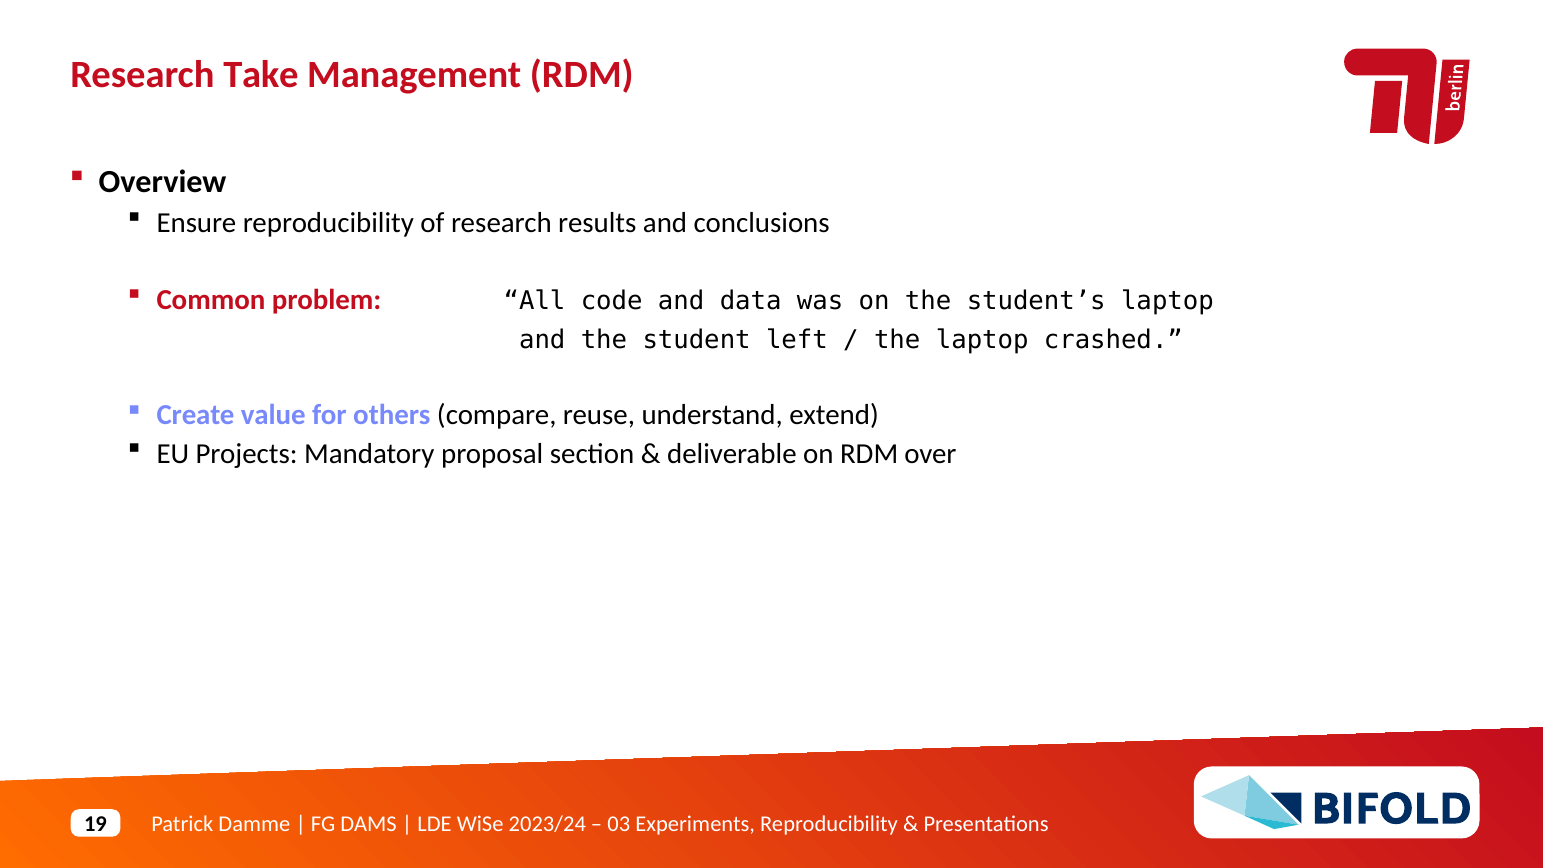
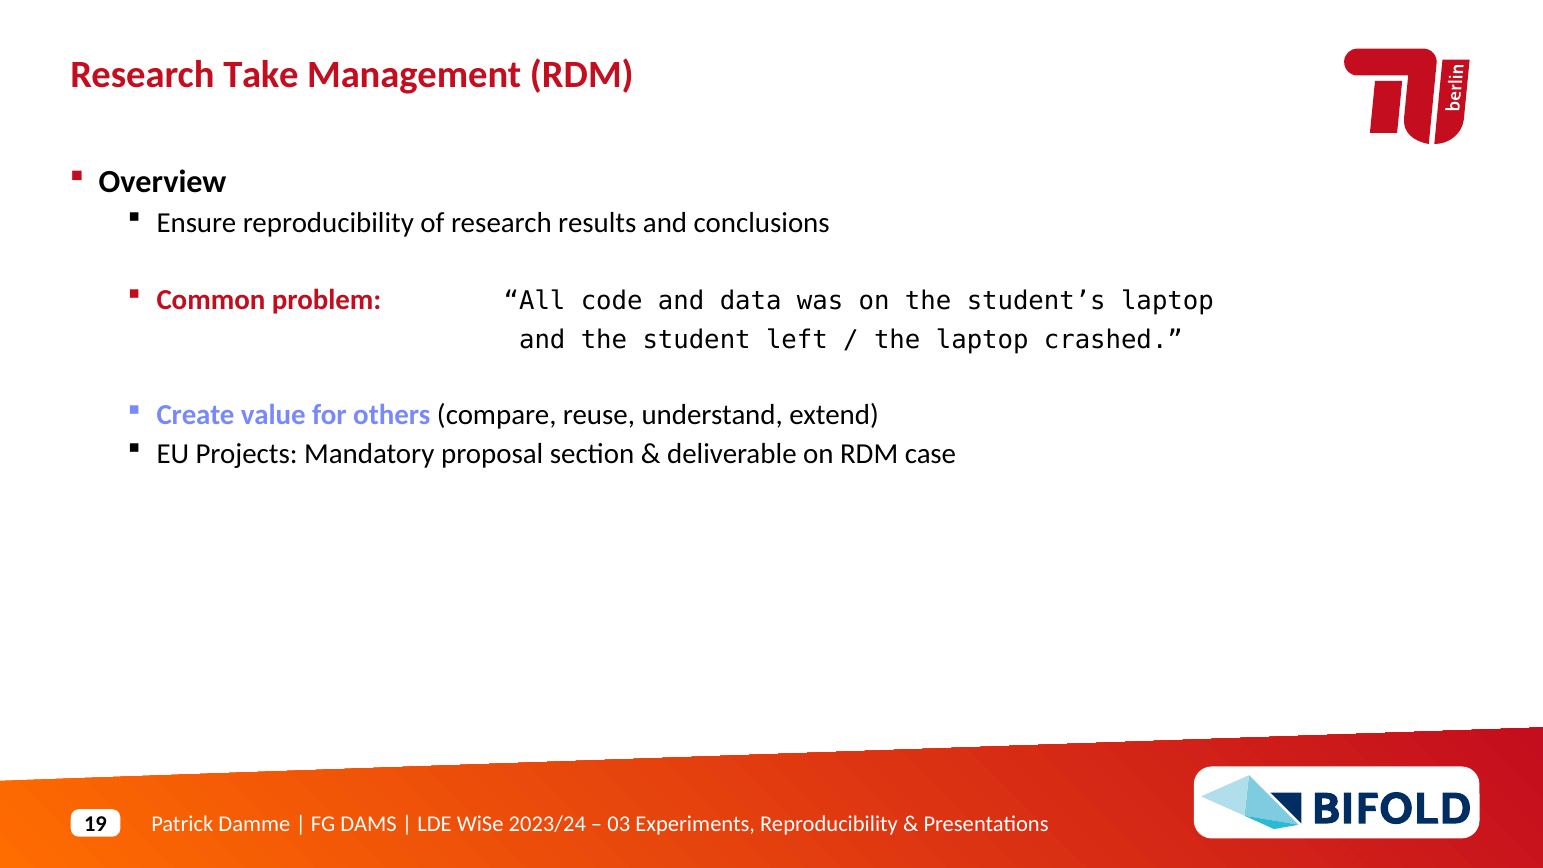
over: over -> case (930, 454)
